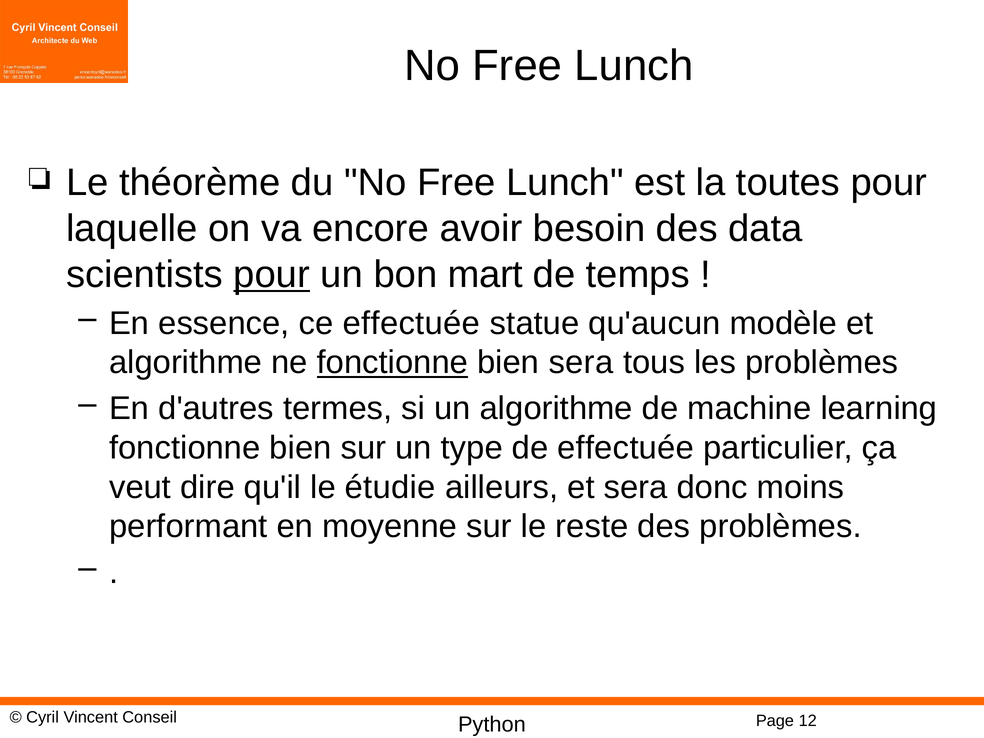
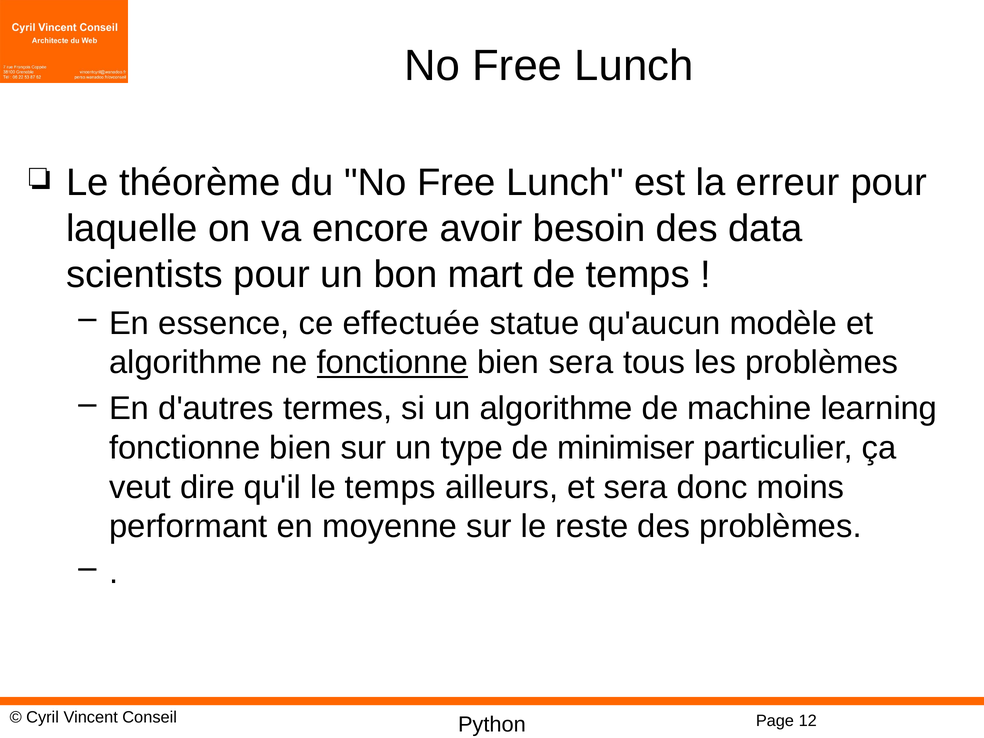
toutes: toutes -> erreur (788, 183)
pour underline: present -> none (272, 274)
de effectuée: effectuée -> minimiser (626, 448)
le étudie: étudie -> temps (390, 487)
